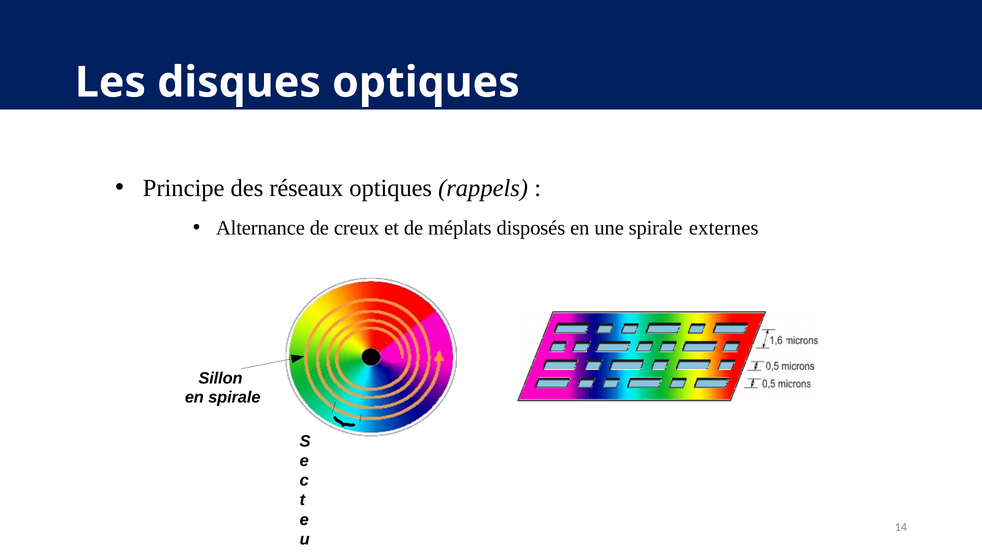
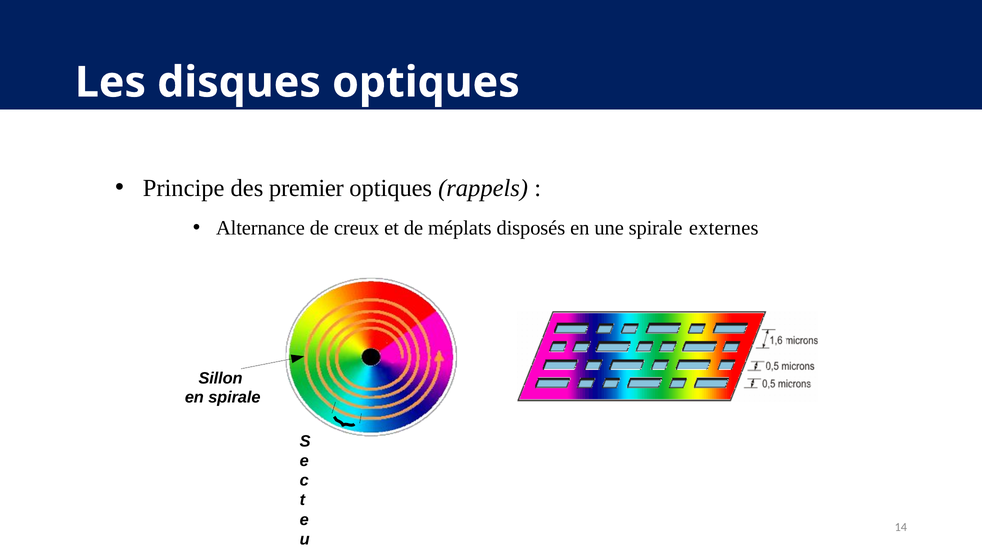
réseaux: réseaux -> premier (306, 188)
